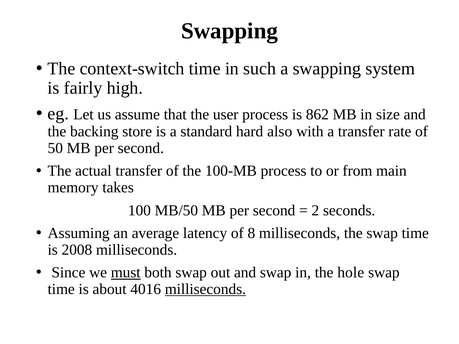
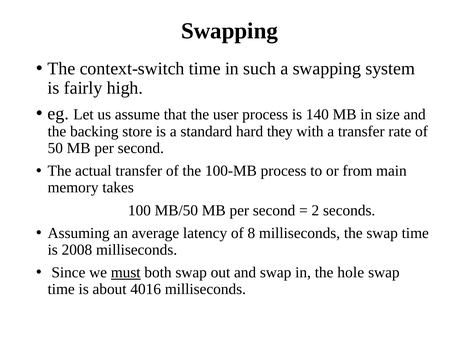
862: 862 -> 140 (317, 115)
also: also -> they (280, 132)
milliseconds underline: present -> none (205, 289)
